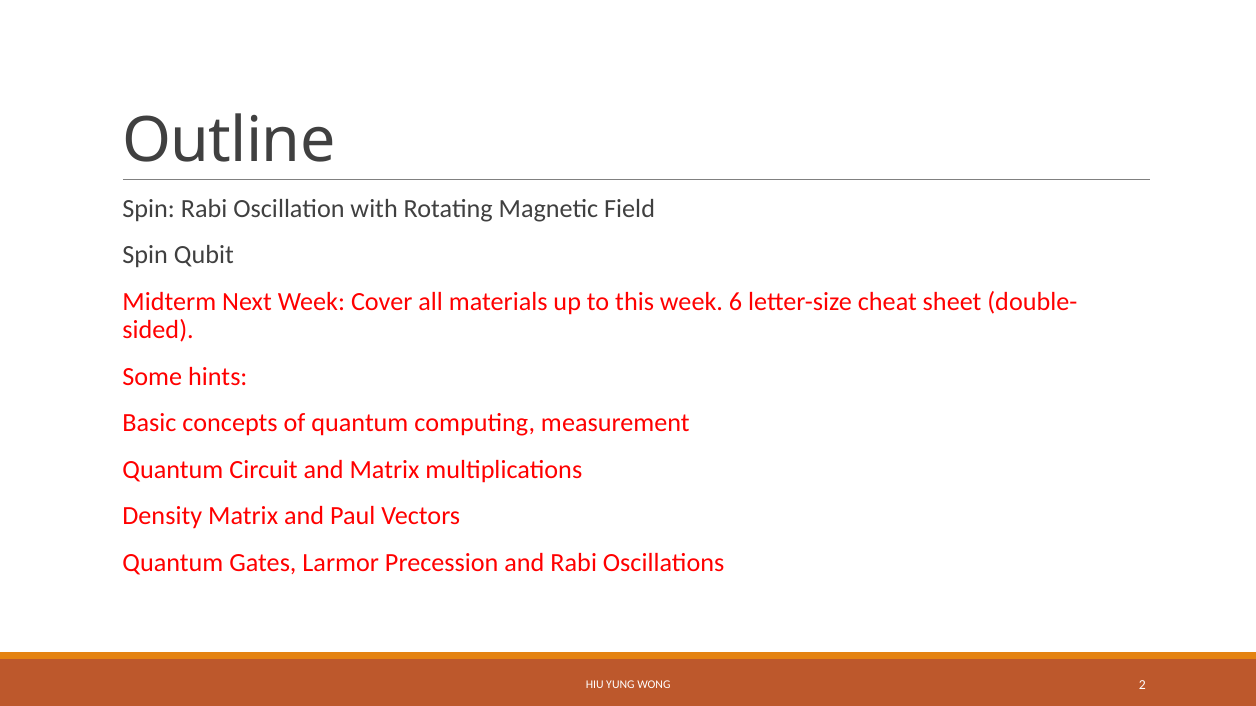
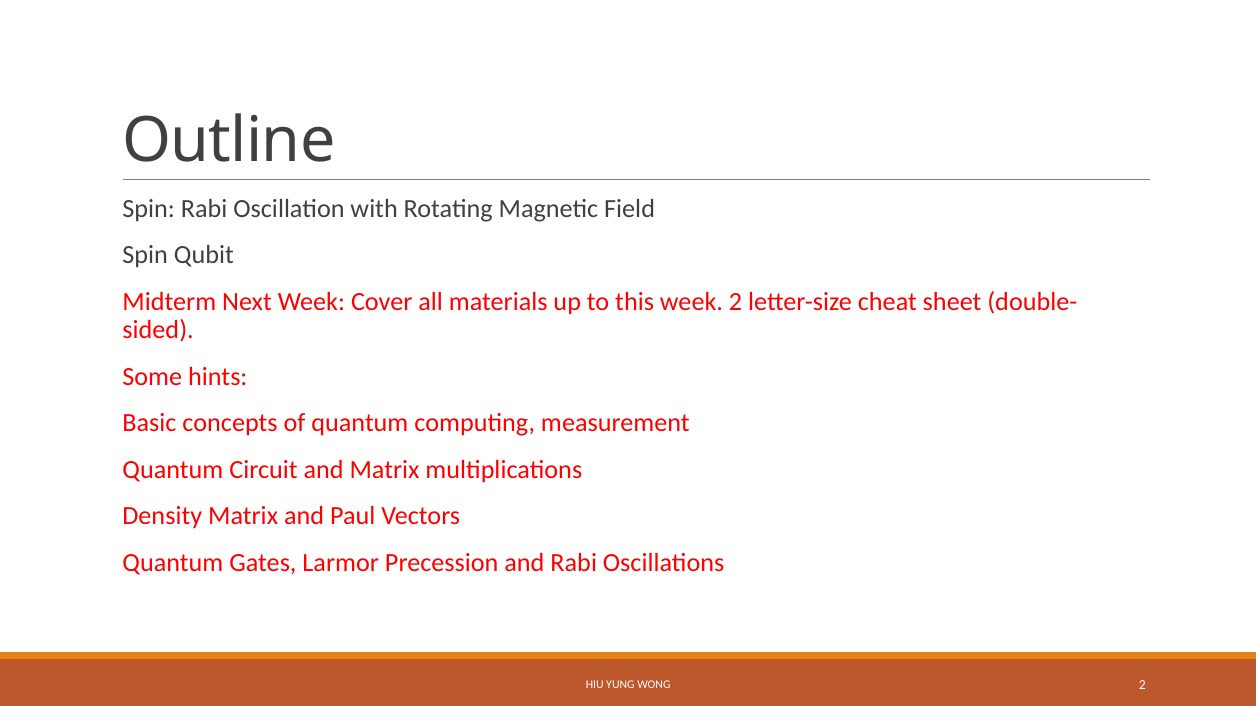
week 6: 6 -> 2 (736, 302)
